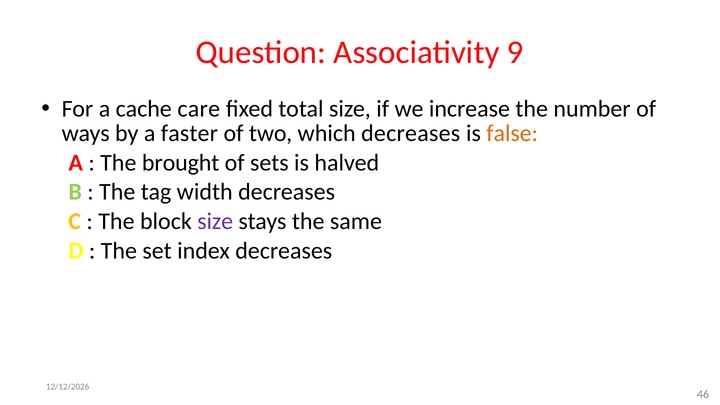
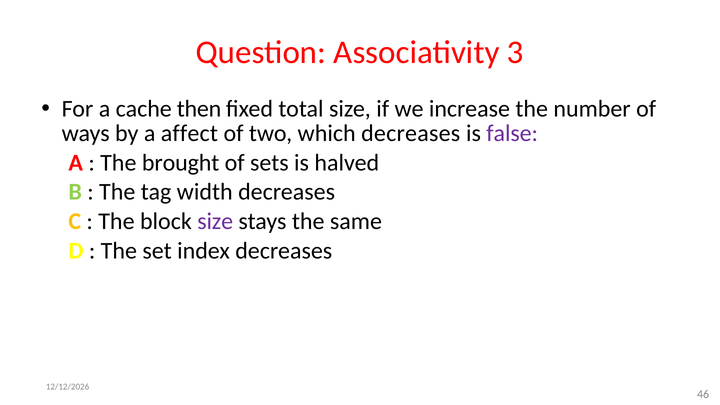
9: 9 -> 3 (515, 52)
care: care -> then (199, 109)
faster: faster -> affect (189, 133)
false colour: orange -> purple (512, 133)
